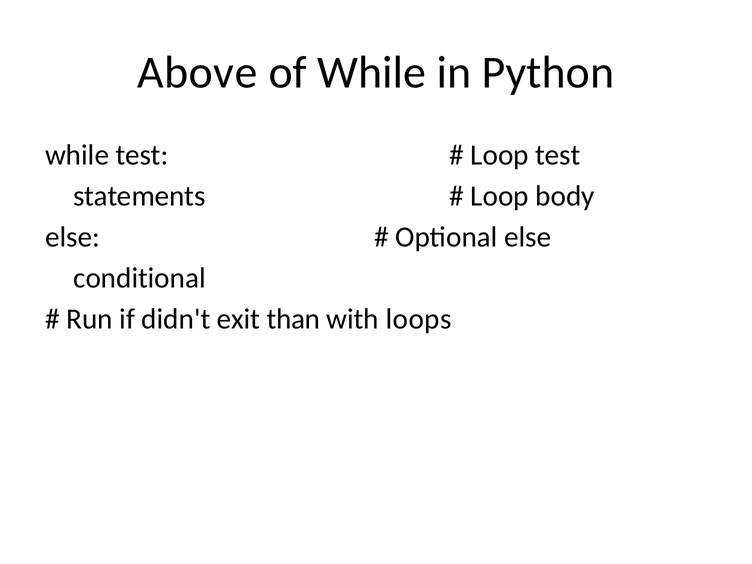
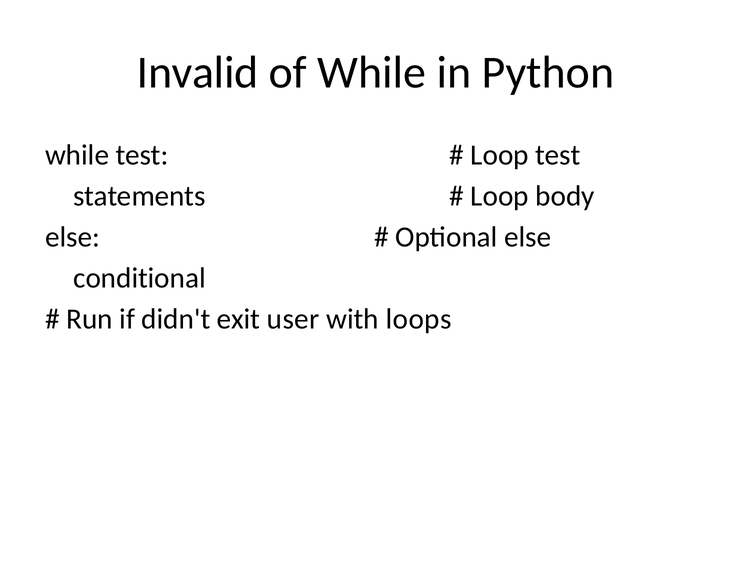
Above: Above -> Invalid (198, 73)
than: than -> user (293, 319)
